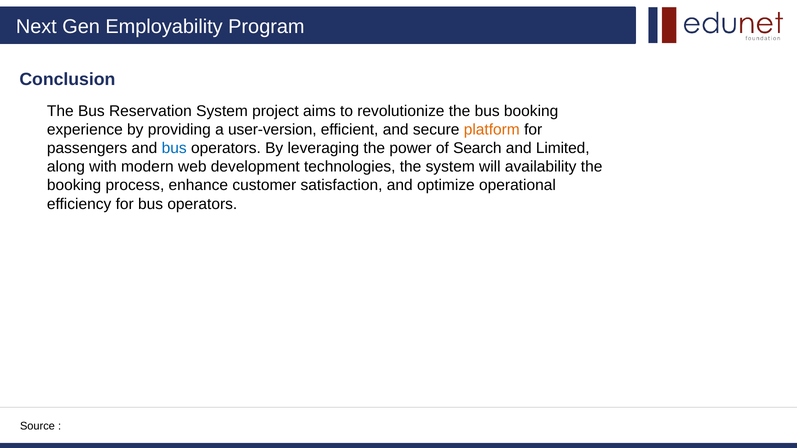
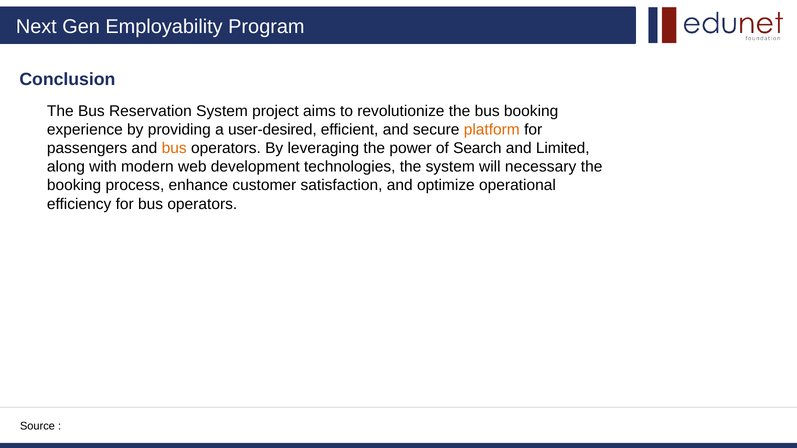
user-version: user-version -> user-desired (272, 130)
bus colour: blue -> orange (174, 148)
availability: availability -> necessary (541, 167)
